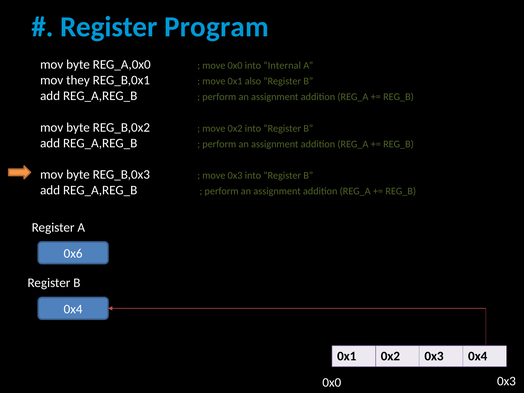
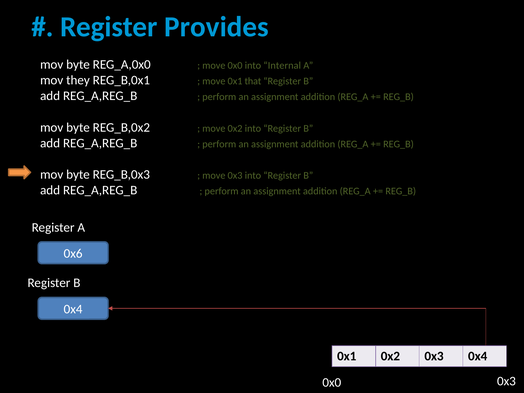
Program: Program -> Provides (217, 27)
also: also -> that (253, 81)
